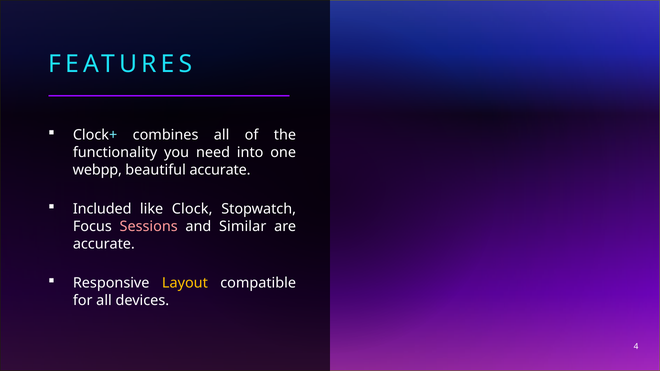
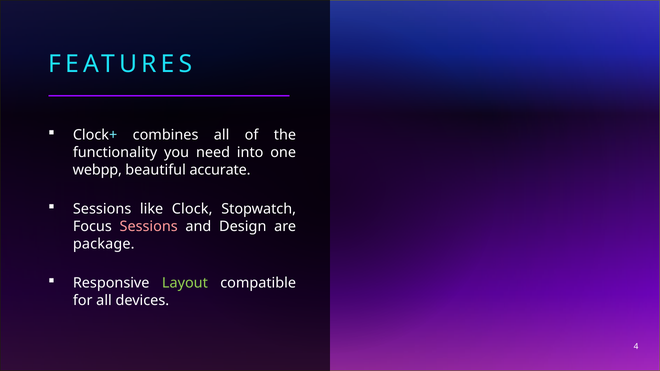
Included: Included -> Sessions (102, 209)
Similar: Similar -> Design (243, 227)
accurate: accurate -> package (104, 244)
Layout colour: yellow -> light green (185, 283)
